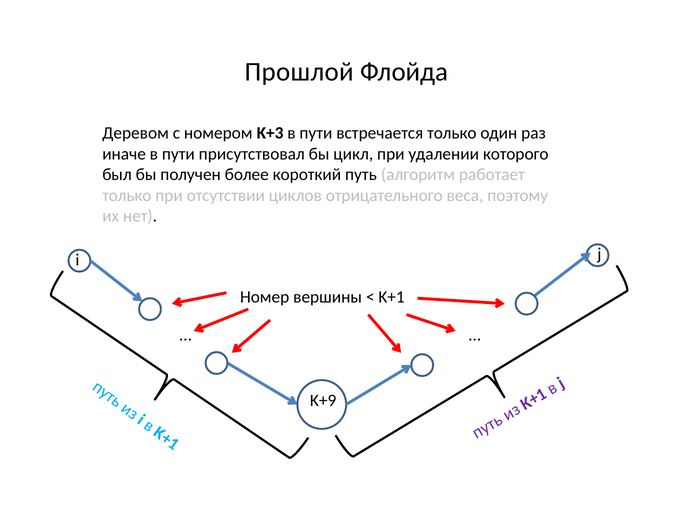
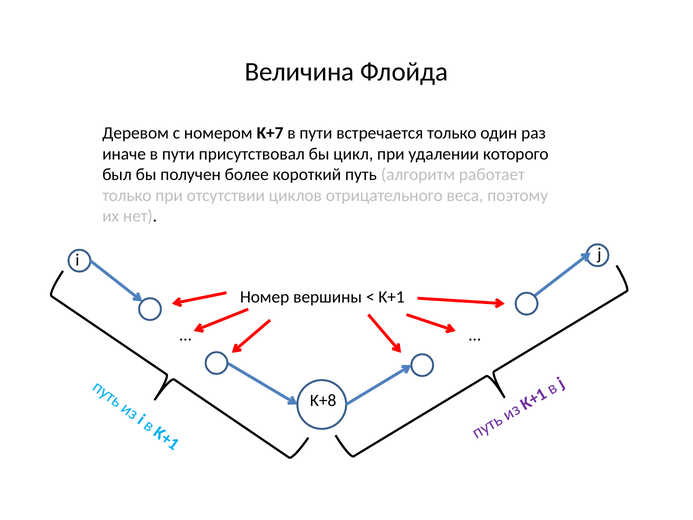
Прошлой: Прошлой -> Величина (299, 72)
K+3: K+3 -> K+7 (270, 133)
K+9: K+9 -> K+8 (323, 400)
